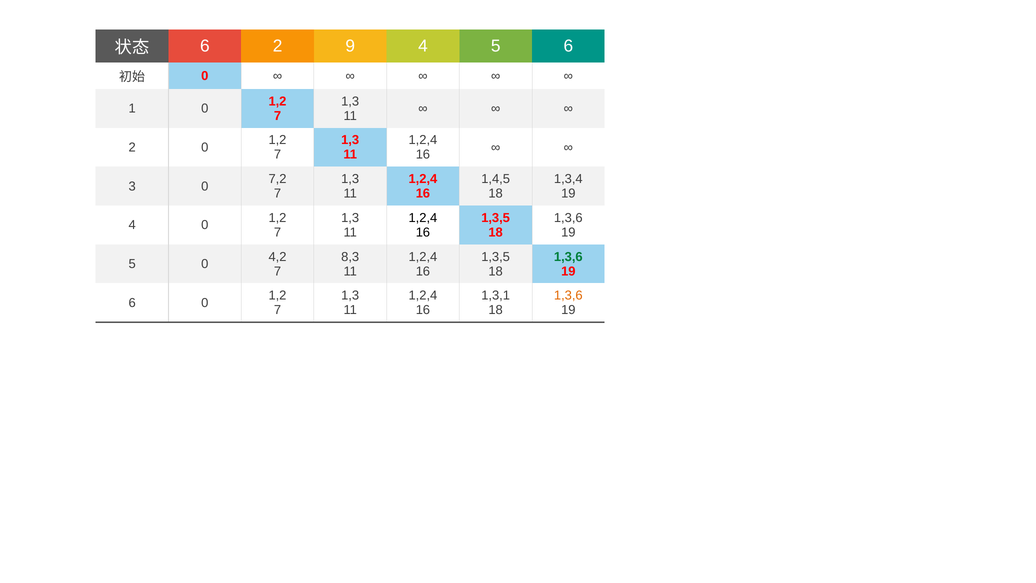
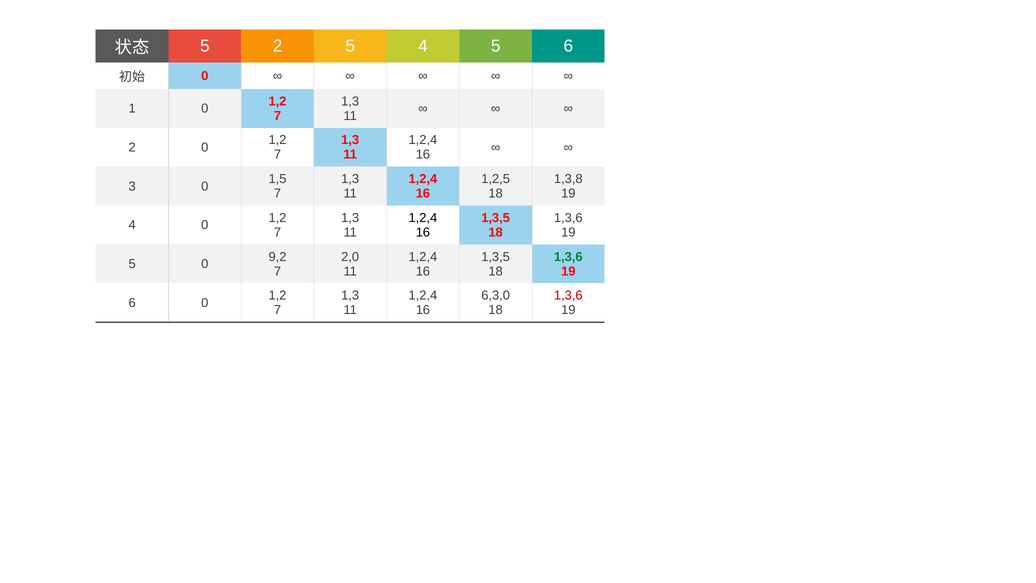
6: 6 -> 5 (205, 46)
2 9: 9 -> 5 (350, 46)
7,2: 7,2 -> 1,5 (277, 179)
1,4,5: 1,4,5 -> 1,2,5 (496, 179)
1,3,4: 1,3,4 -> 1,3,8 (568, 179)
4,2: 4,2 -> 9,2 (277, 257)
8,3: 8,3 -> 2,0 (350, 257)
1,3,1: 1,3,1 -> 6,3,0 (496, 296)
1,3,6 colour: orange -> red (568, 296)
